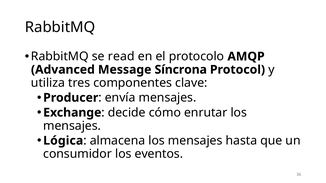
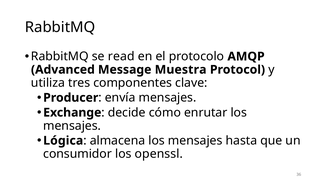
Síncrona: Síncrona -> Muestra (181, 70)
eventos: eventos -> openssl (159, 154)
